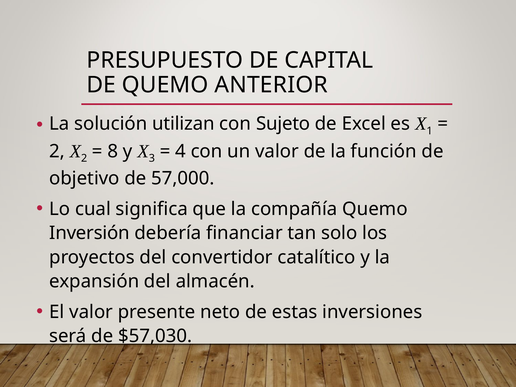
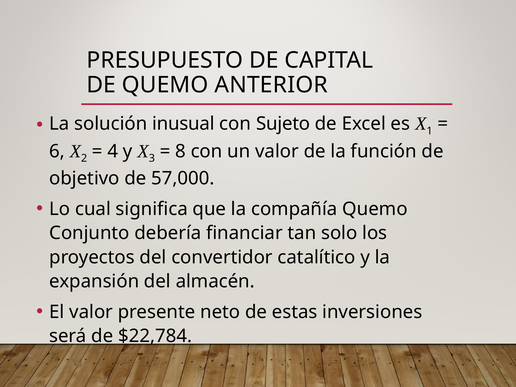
utilizan: utilizan -> inusual (183, 124)
2: 2 -> 6 (57, 151)
8: 8 -> 4 (113, 151)
4: 4 -> 8 (180, 151)
Inversión: Inversión -> Conjunto (89, 233)
$57,030: $57,030 -> $22,784 (155, 336)
